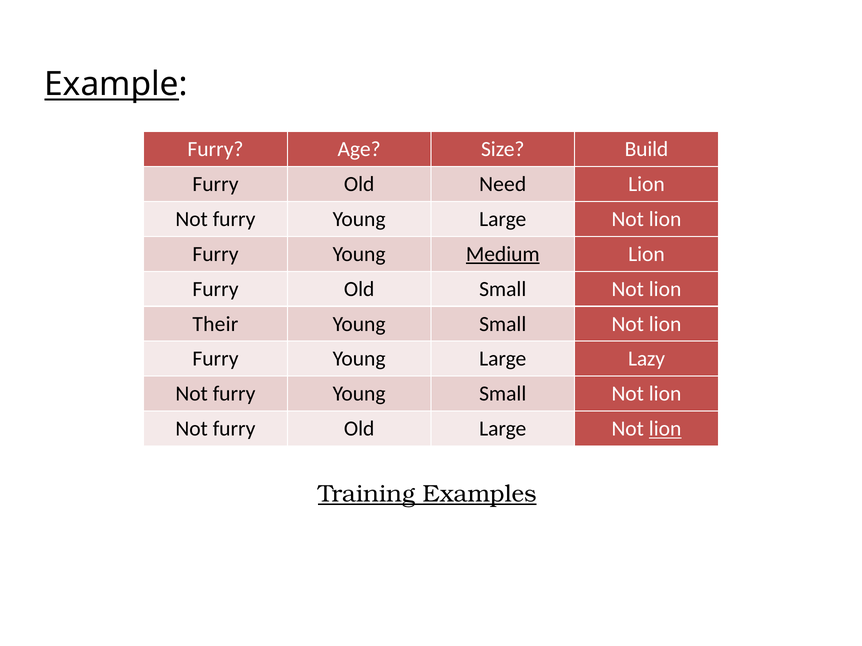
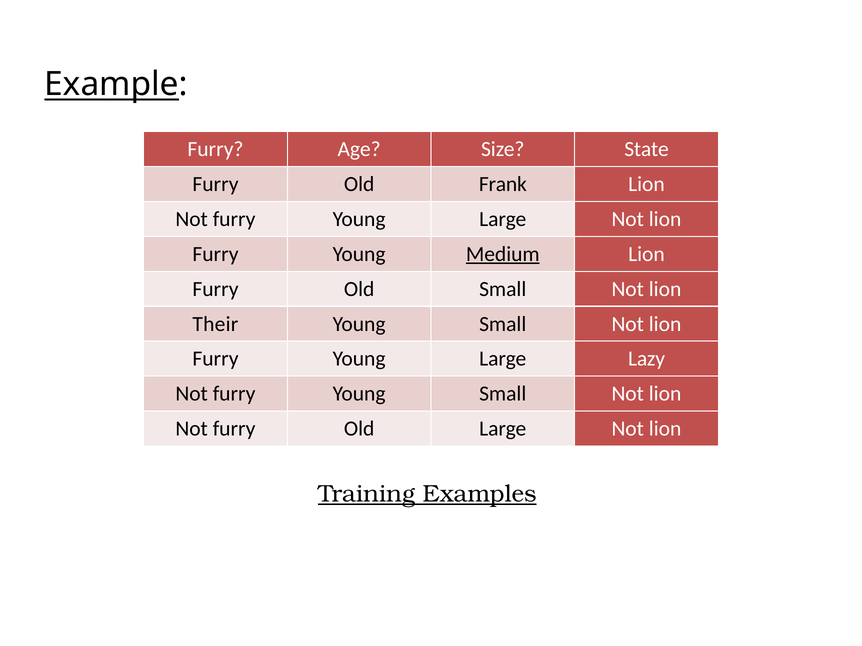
Build: Build -> State (647, 149)
Need: Need -> Frank (503, 184)
lion underline: present -> none (665, 429)
